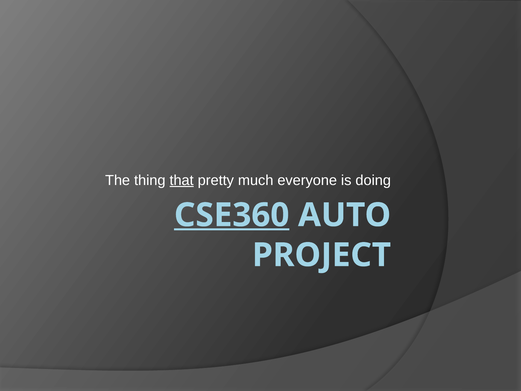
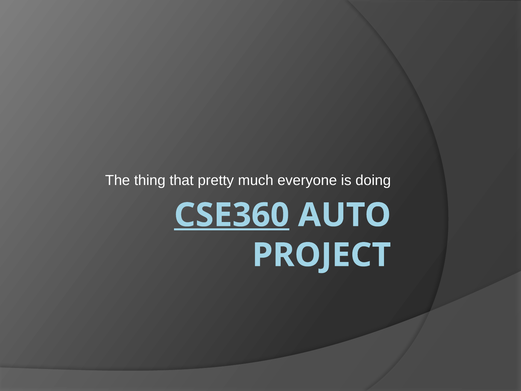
that underline: present -> none (182, 180)
